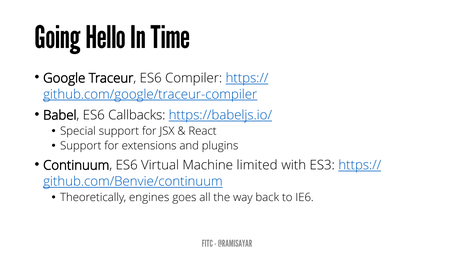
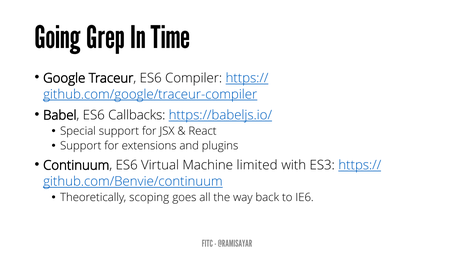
Hello: Hello -> Grep (105, 38)
engines: engines -> scoping (149, 198)
